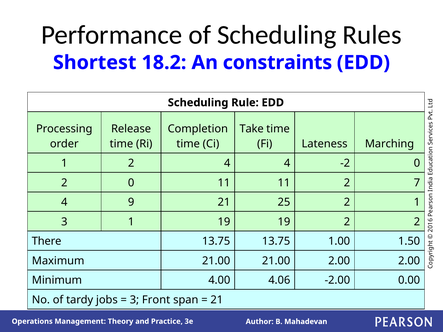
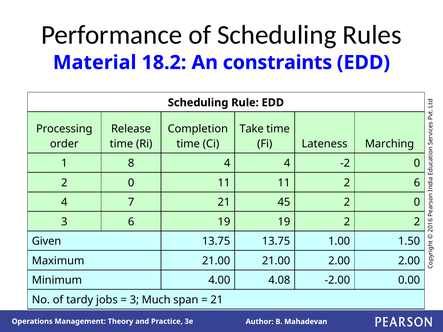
Shortest: Shortest -> Material (95, 63)
1 2: 2 -> 8 (131, 163)
2 7: 7 -> 6 (417, 183)
9: 9 -> 7 (131, 202)
25: 25 -> 45 (284, 202)
1: 1 -> 0 (417, 202)
3 1: 1 -> 6 (131, 222)
There: There -> Given (47, 241)
4.06: 4.06 -> 4.08 (279, 281)
Front: Front -> Much (156, 300)
